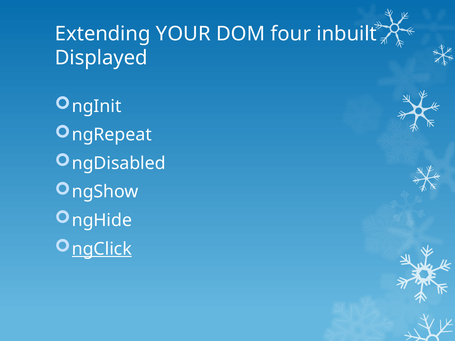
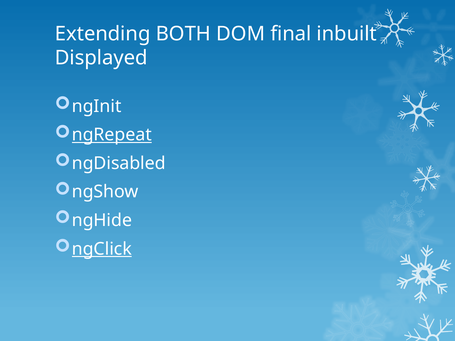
YOUR: YOUR -> BOTH (183, 34)
four: four -> final (291, 34)
ngRepeat underline: none -> present (112, 135)
